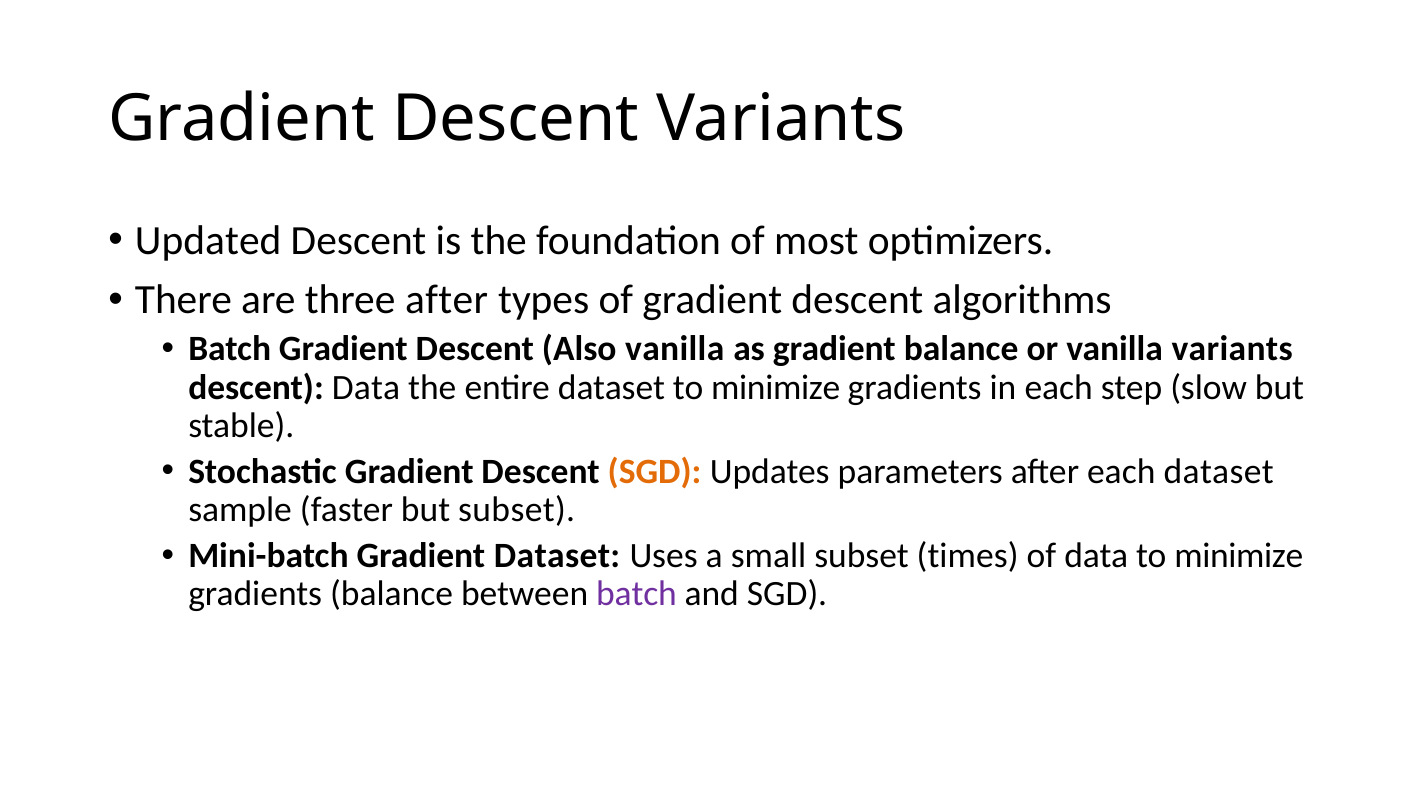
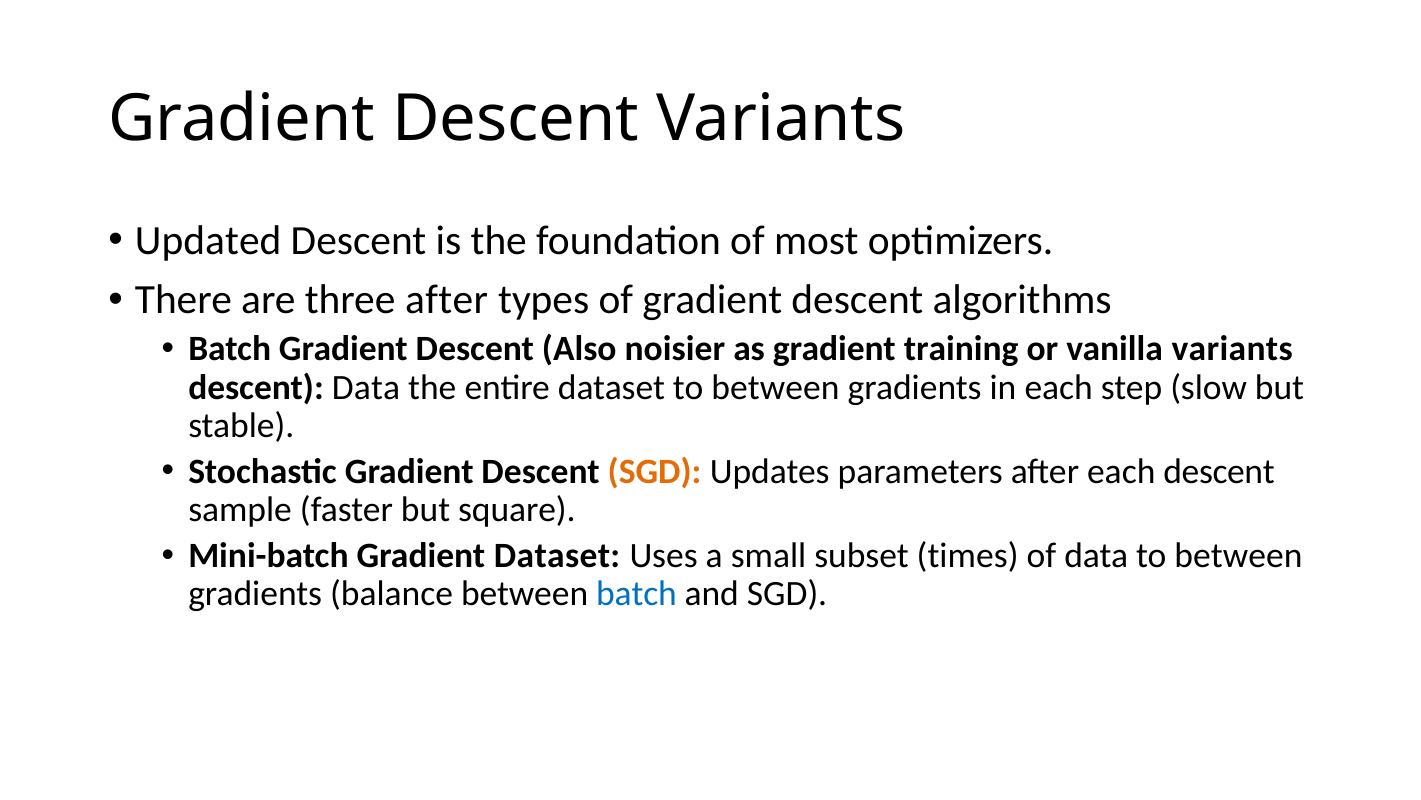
Also vanilla: vanilla -> noisier (675, 349)
gradient balance: balance -> training (961, 349)
dataset to minimize: minimize -> between (775, 387)
each dataset: dataset -> descent (1219, 471)
but subset: subset -> square (517, 510)
data to minimize: minimize -> between (1239, 555)
batch colour: purple -> blue (636, 594)
